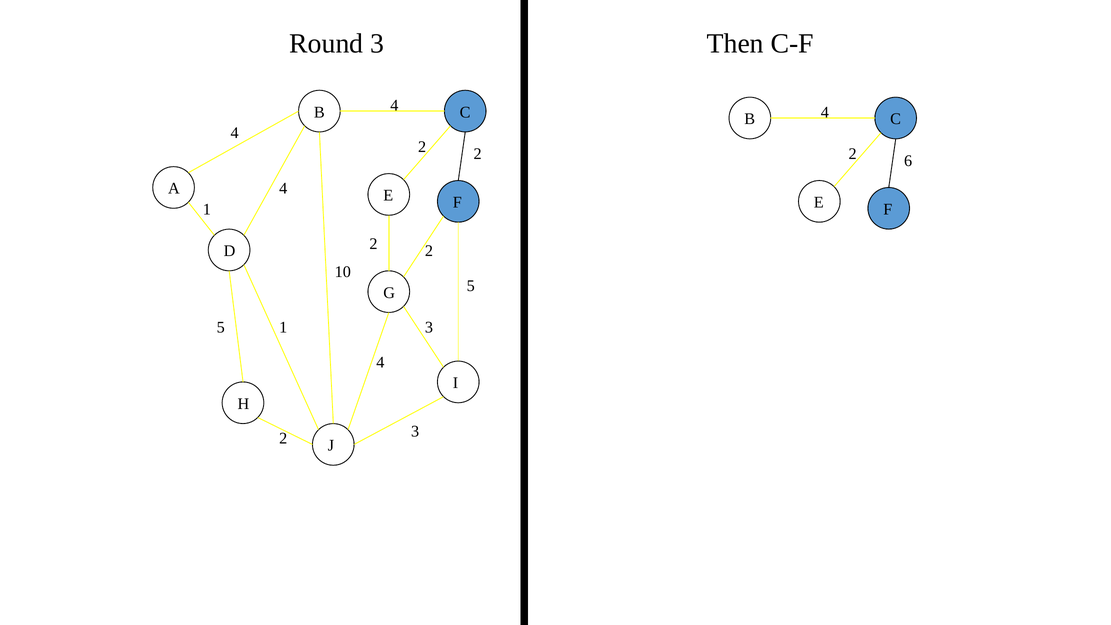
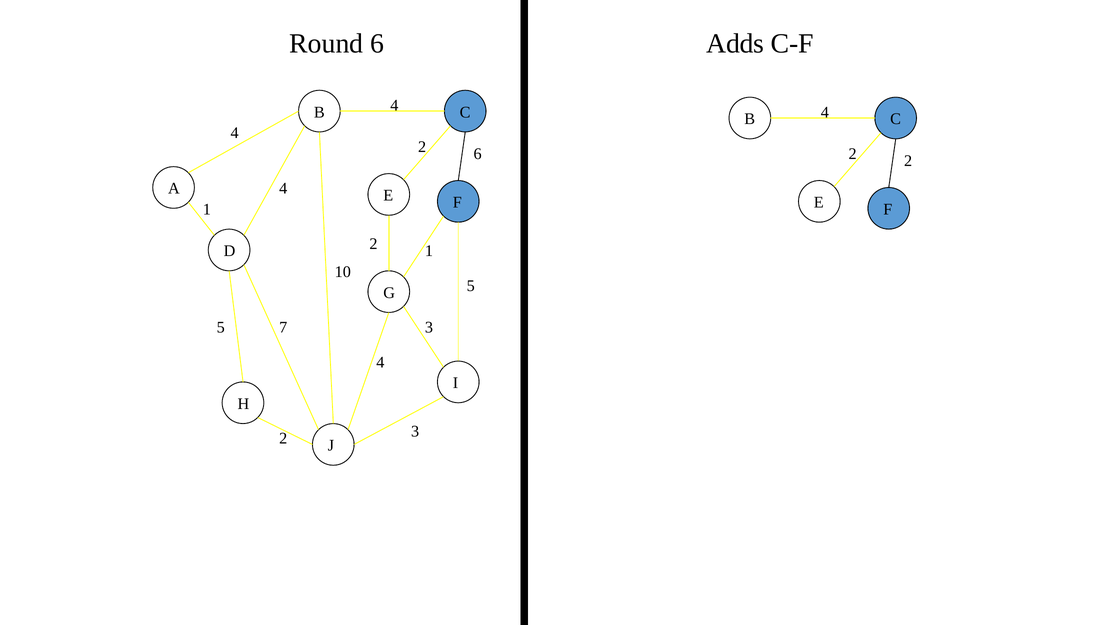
Round 3: 3 -> 6 (377, 44)
Then: Then -> Adds (735, 44)
2: 2 -> 6 (478, 154)
2 6: 6 -> 2 (908, 161)
2: 2 -> 1 (429, 251)
5 1: 1 -> 7 (283, 327)
